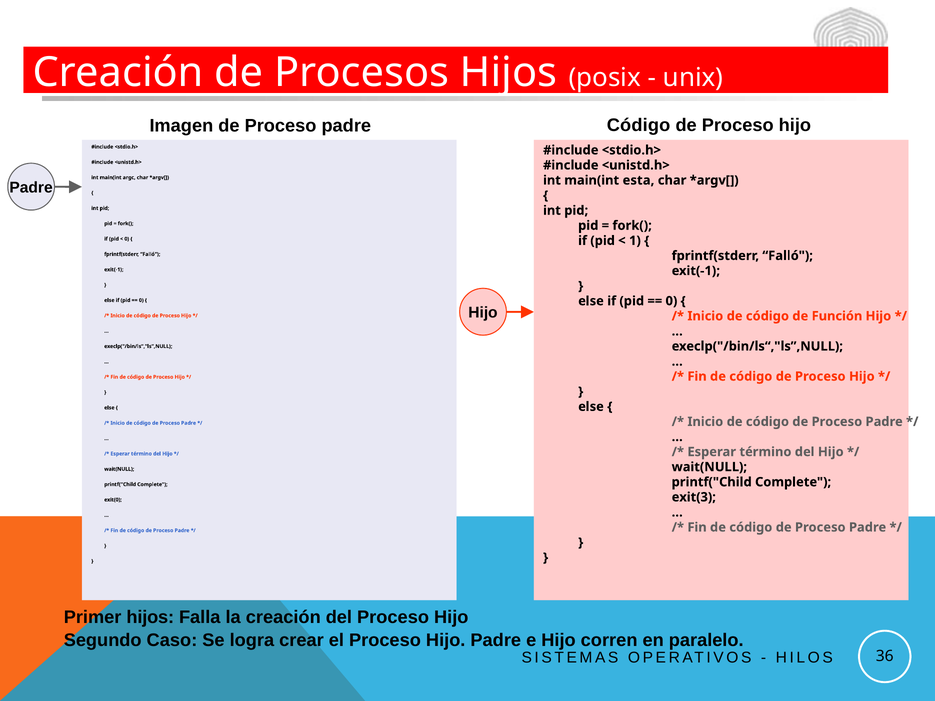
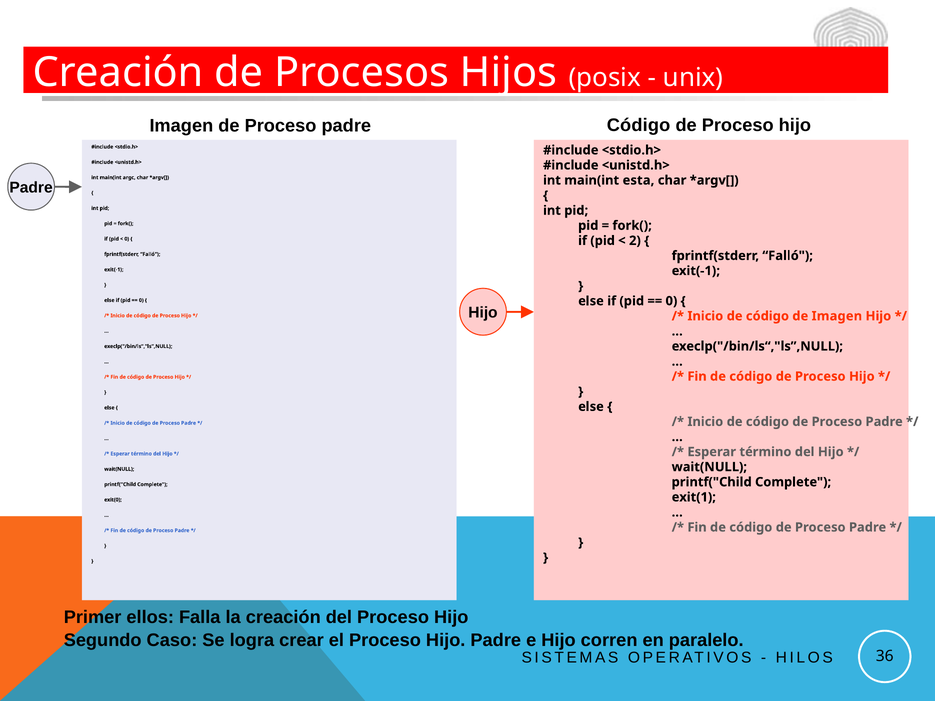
1: 1 -> 2 (635, 241)
de Función: Función -> Imagen (837, 316)
exit(3: exit(3 -> exit(1 (694, 497)
Primer hijos: hijos -> ellos (150, 617)
